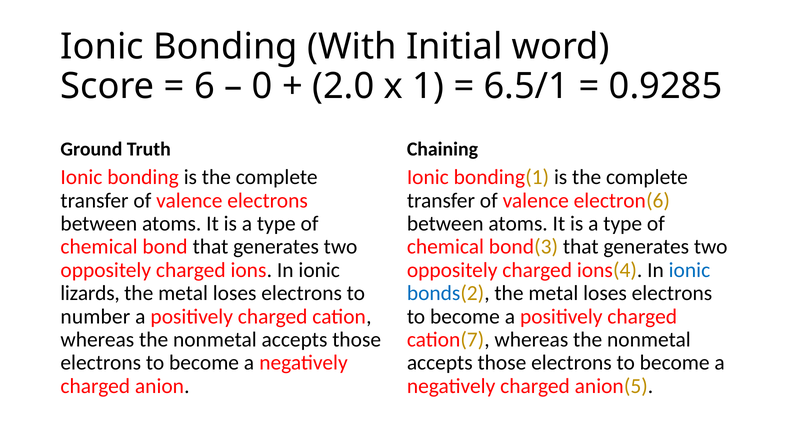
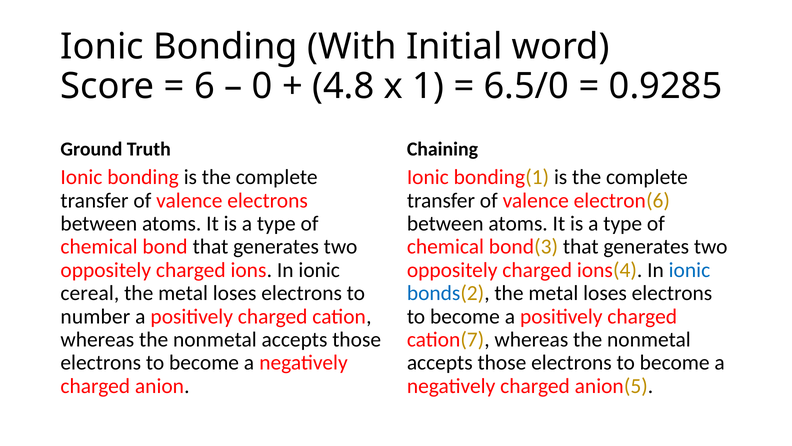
2.0: 2.0 -> 4.8 (343, 86)
6.5/1: 6.5/1 -> 6.5/0 (526, 86)
lizards: lizards -> cereal (90, 293)
